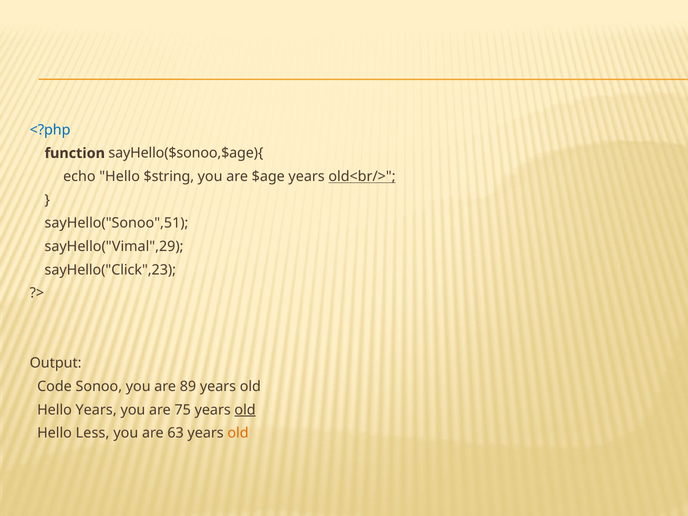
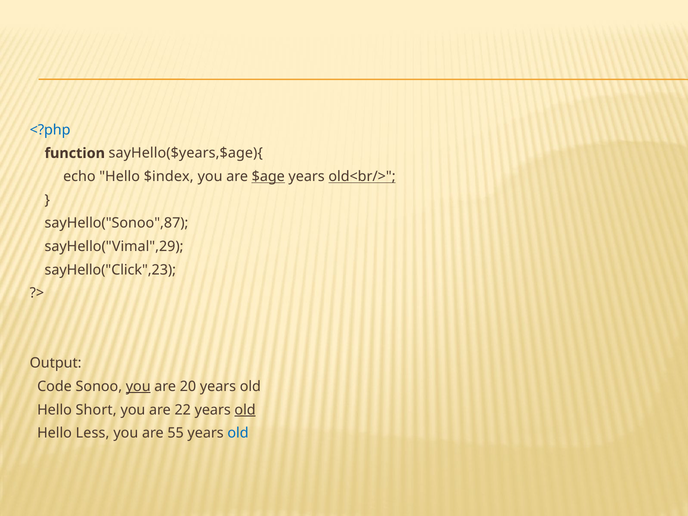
sayHello($sonoo,$age){: sayHello($sonoo,$age){ -> sayHello($years,$age){ (186, 153)
$string: $string -> $index (169, 177)
$age underline: none -> present (268, 177)
sayHello("Sonoo",51: sayHello("Sonoo",51 -> sayHello("Sonoo",87 (117, 223)
you underline: none -> present (138, 386)
89: 89 -> 20 (188, 386)
Hello Years: Years -> Short (96, 410)
75: 75 -> 22 (183, 410)
63: 63 -> 55 (176, 433)
old colour: orange -> blue (238, 433)
